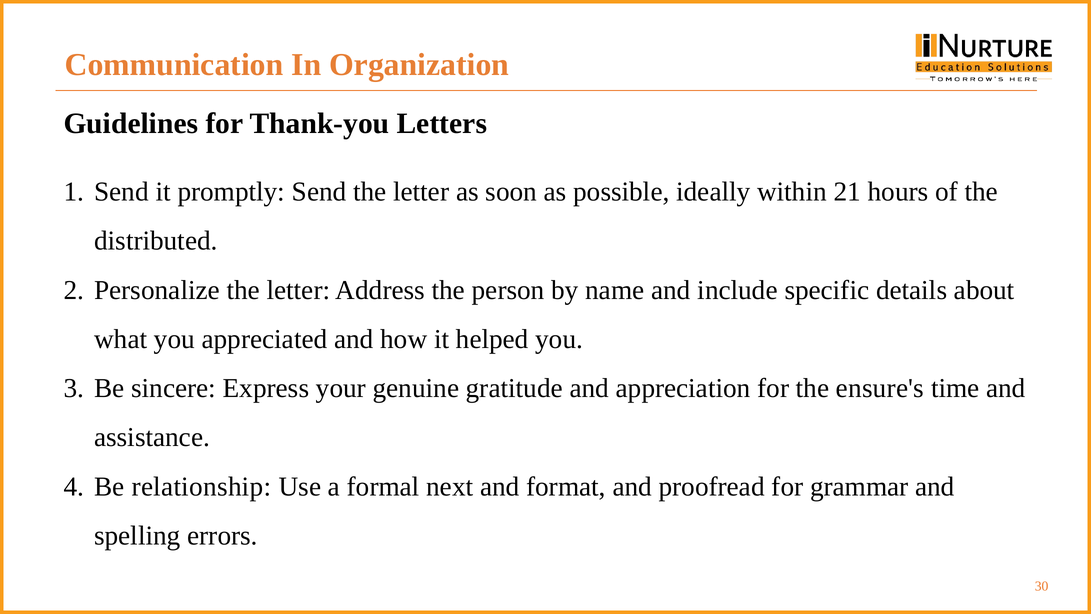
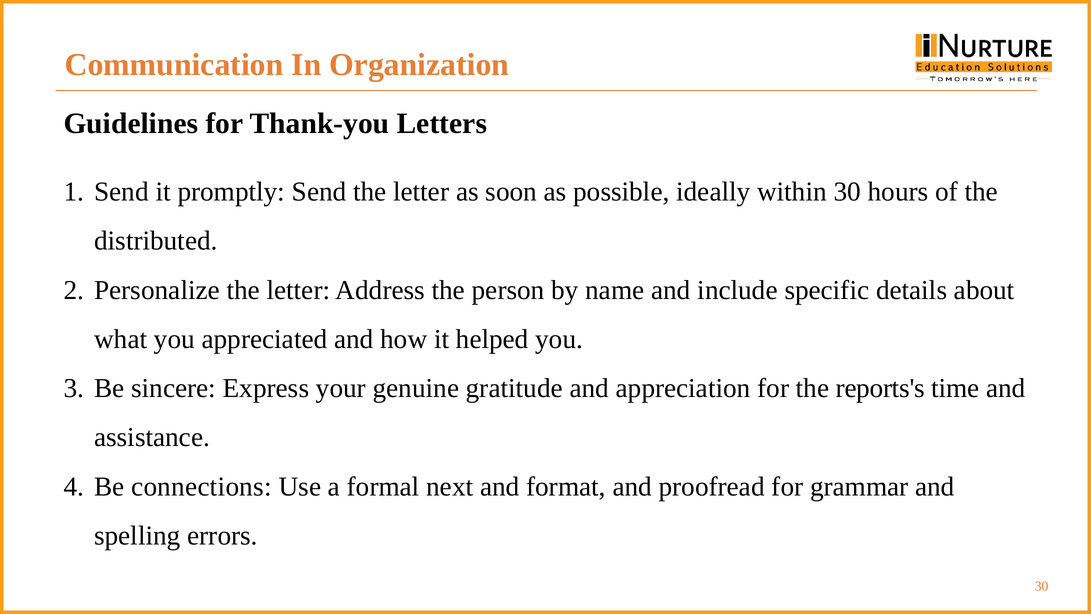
within 21: 21 -> 30 (847, 192)
ensure's: ensure's -> reports's (880, 388)
relationship: relationship -> connections (201, 486)
